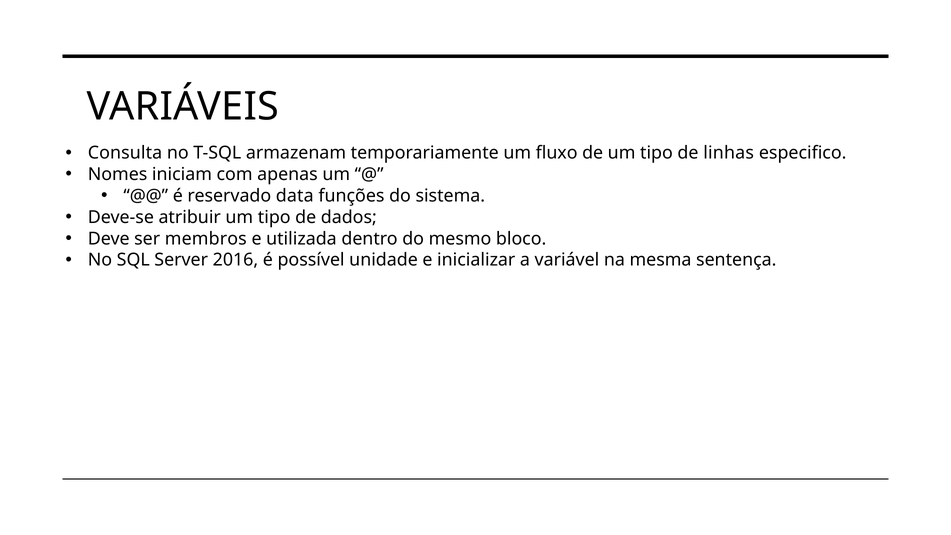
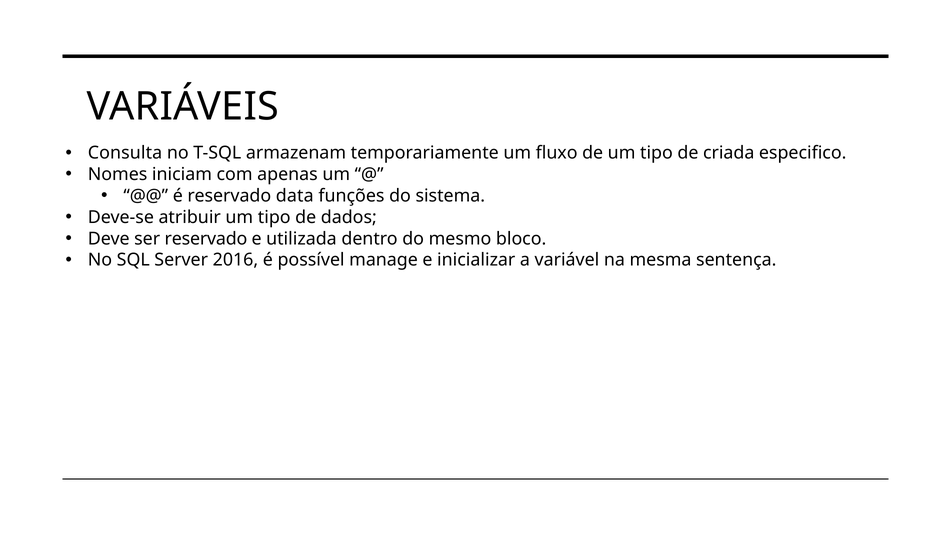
linhas: linhas -> criada (729, 153)
ser membros: membros -> reservado (206, 239)
unidade: unidade -> manage (384, 260)
